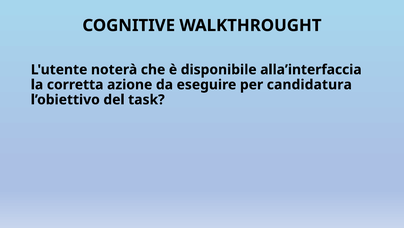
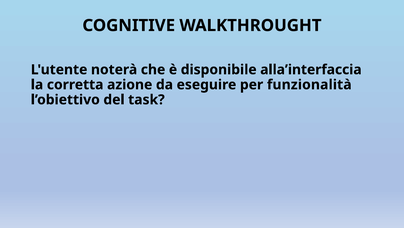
candidatura: candidatura -> funzionalità (309, 84)
